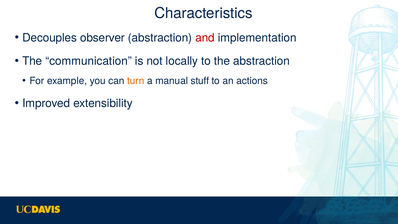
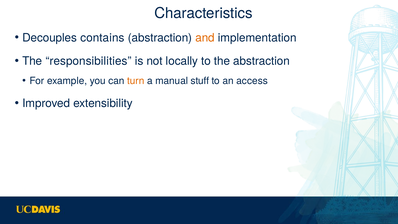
observer: observer -> contains (102, 38)
and colour: red -> orange (205, 38)
communication: communication -> responsibilities (89, 61)
actions: actions -> access (252, 81)
